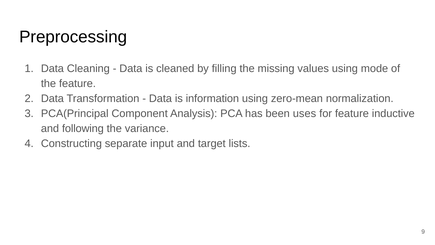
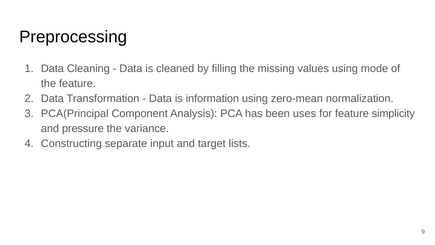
inductive: inductive -> simplicity (393, 113)
following: following -> pressure (83, 128)
